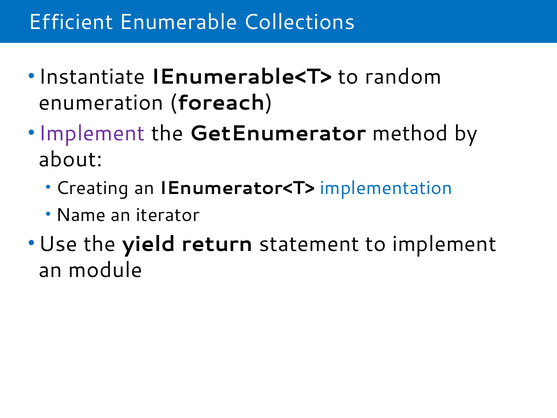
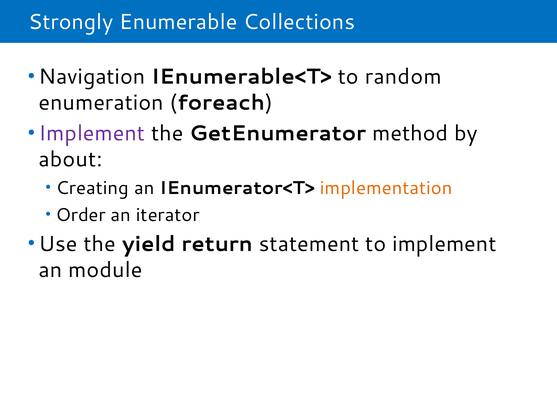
Efficient: Efficient -> Strongly (71, 22)
Instantiate: Instantiate -> Navigation (92, 77)
implementation colour: blue -> orange (386, 188)
Name: Name -> Order (81, 215)
